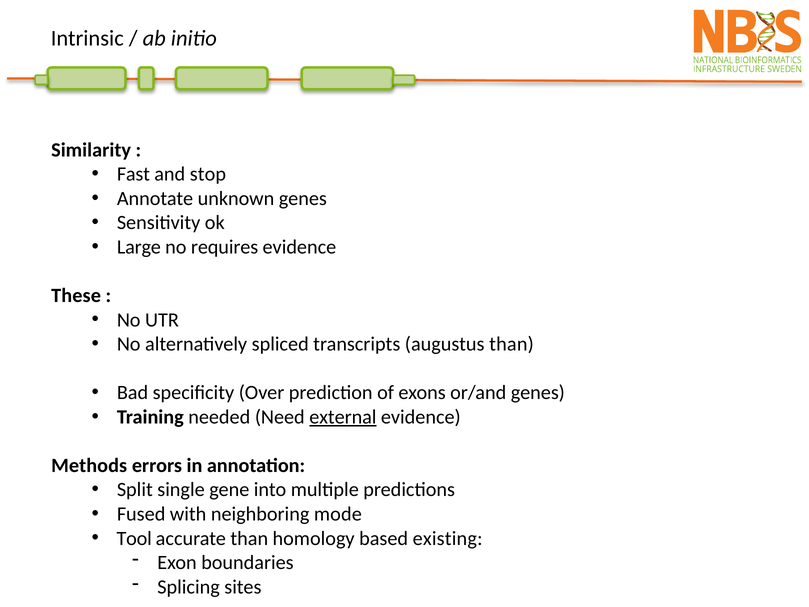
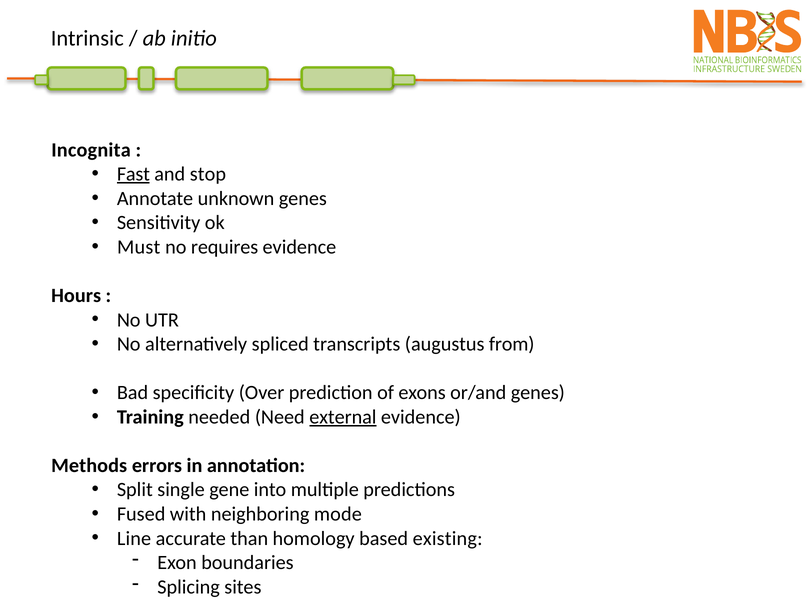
Similarity: Similarity -> Incognita (91, 150)
Fast underline: none -> present (133, 174)
Large: Large -> Must (139, 247)
These: These -> Hours (76, 295)
augustus than: than -> from (512, 344)
Tool: Tool -> Line (134, 538)
